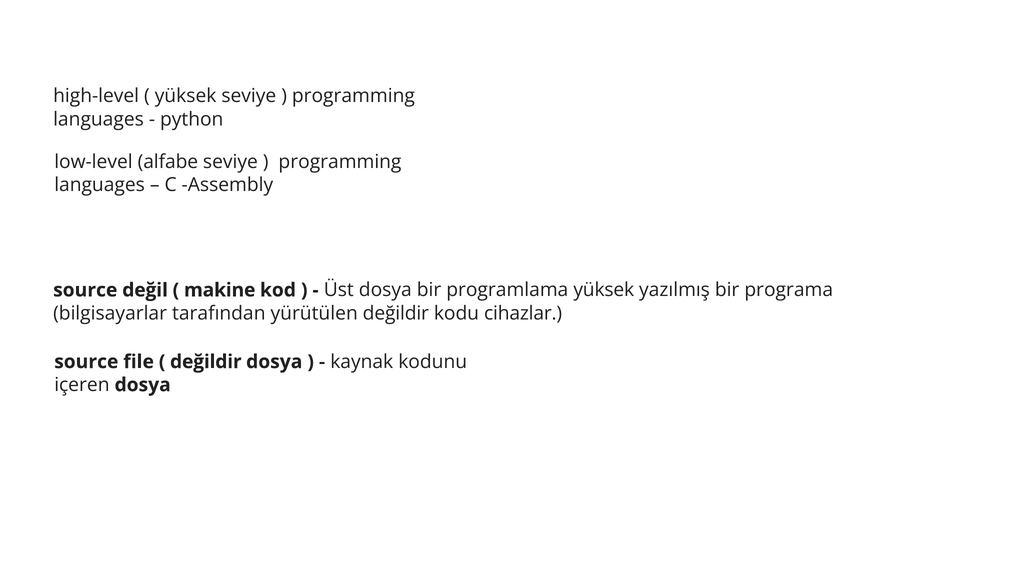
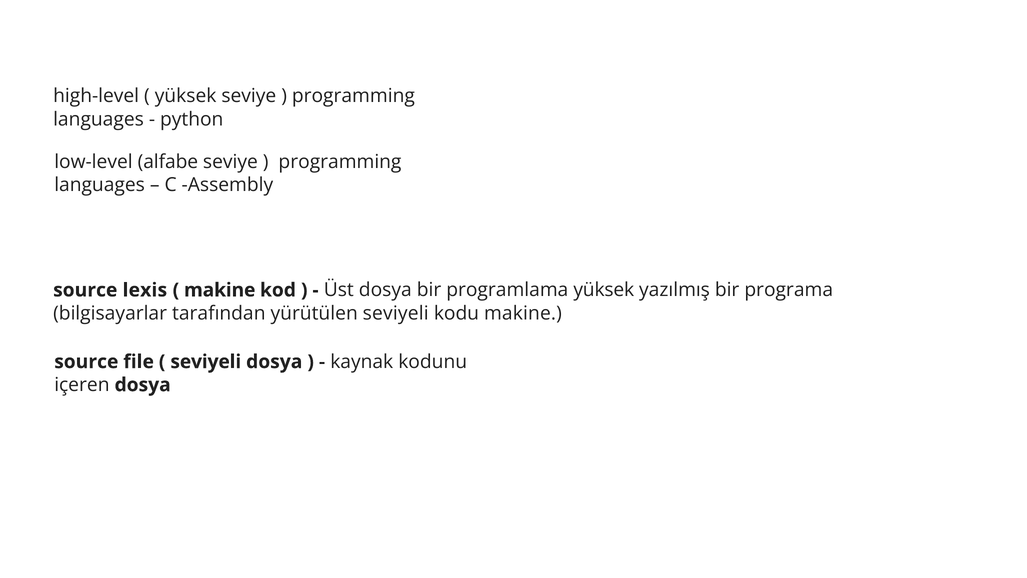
değil: değil -> lexis (145, 290)
yürütülen değildir: değildir -> seviyeli (396, 313)
kodu cihazlar: cihazlar -> makine (523, 313)
değildir: değildir -> seviyeli (206, 362)
